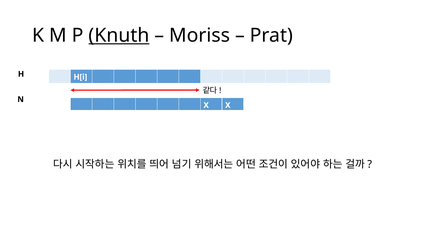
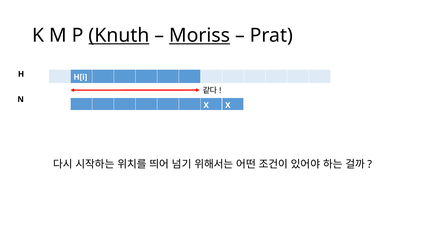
Moriss underline: none -> present (200, 36)
